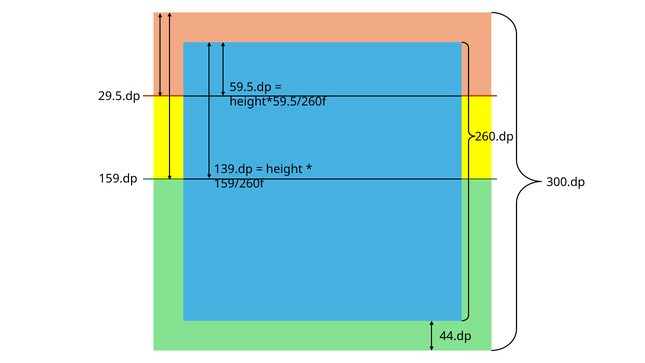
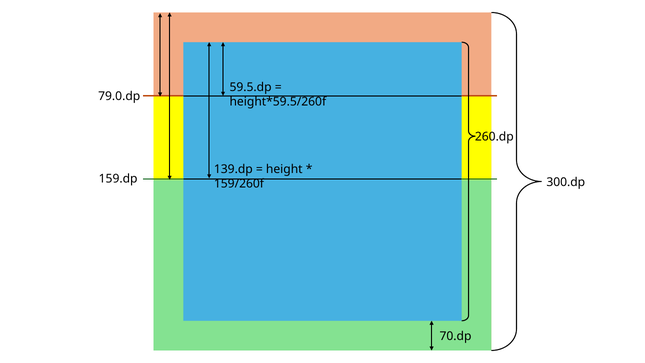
29.5.dp: 29.5.dp -> 79.0.dp (119, 96)
44.dp: 44.dp -> 70.dp (455, 336)
